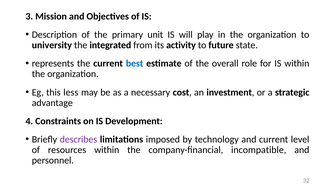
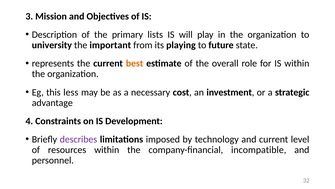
unit: unit -> lists (155, 35)
integrated: integrated -> important (110, 45)
activity: activity -> playing (181, 45)
best colour: blue -> orange (135, 63)
